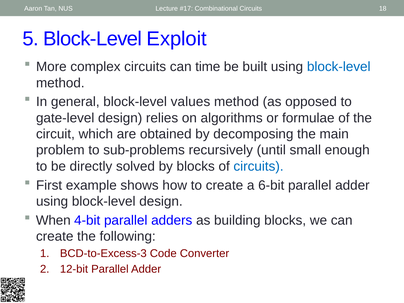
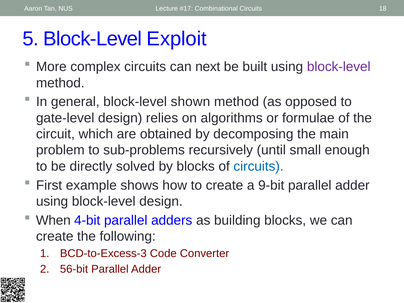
time: time -> next (208, 67)
block-level colour: blue -> purple (339, 67)
values: values -> shown (190, 102)
6-bit: 6-bit -> 9-bit (271, 185)
12-bit: 12-bit -> 56-bit (74, 269)
